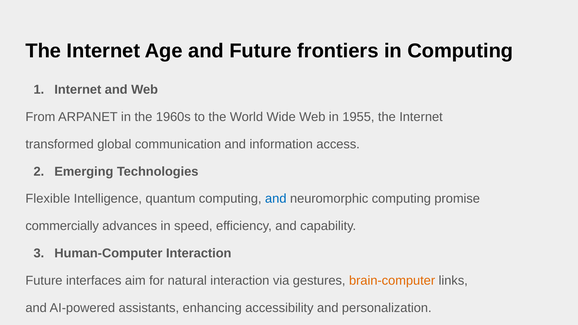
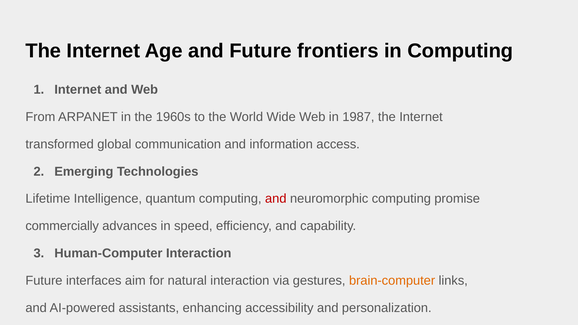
1955: 1955 -> 1987 (358, 117)
Flexible: Flexible -> Lifetime (48, 199)
and colour: blue -> red (276, 199)
